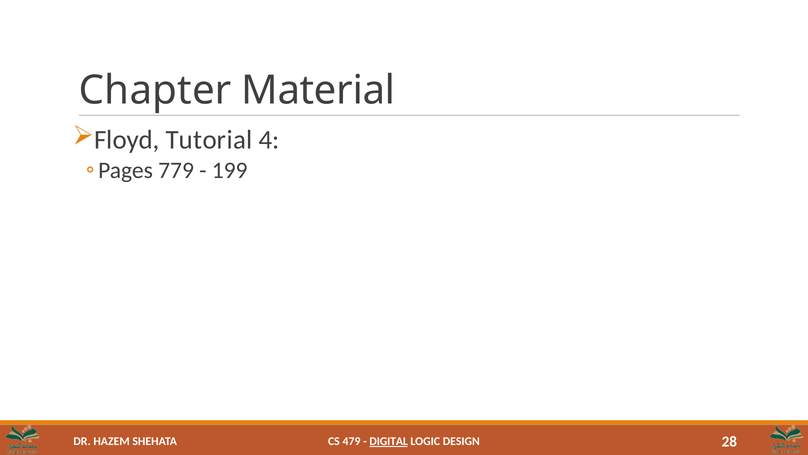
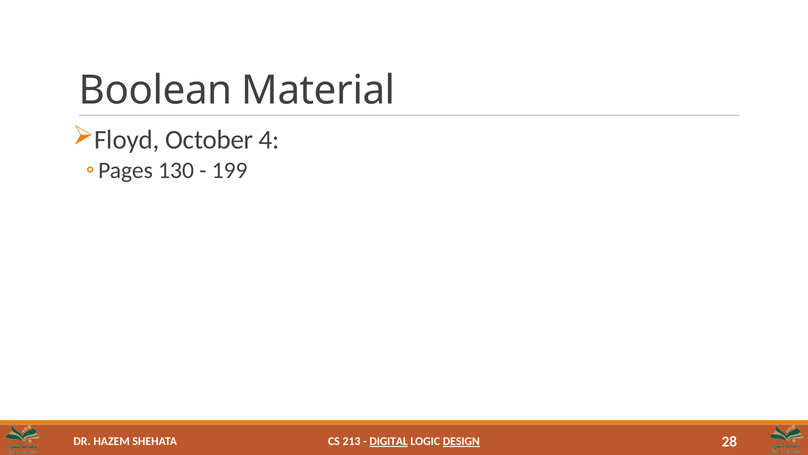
Chapter: Chapter -> Boolean (155, 91)
Tutorial: Tutorial -> October (209, 140)
779: 779 -> 130 (176, 170)
479: 479 -> 213 (351, 441)
DESIGN underline: none -> present (461, 441)
